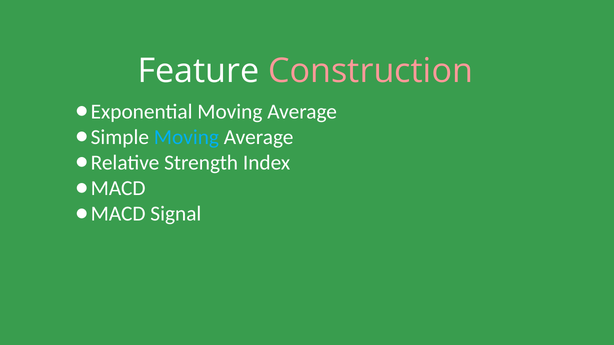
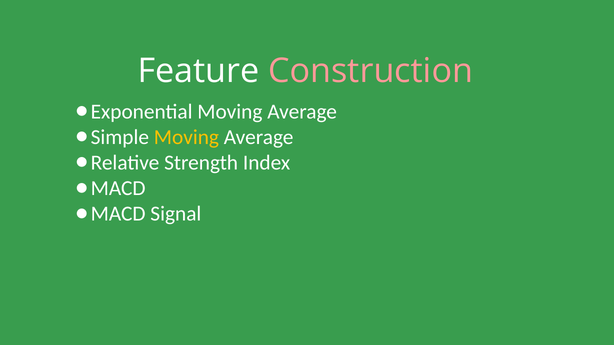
Moving colour: light blue -> yellow (186, 137)
